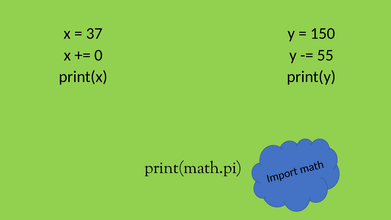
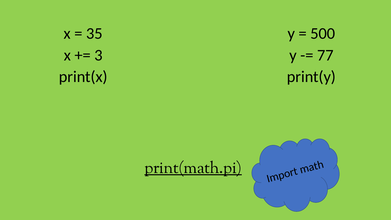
37: 37 -> 35 (94, 33)
150: 150 -> 500 (323, 33)
0: 0 -> 3 (99, 55)
55: 55 -> 77 (325, 55)
print(math.pi underline: none -> present (193, 168)
